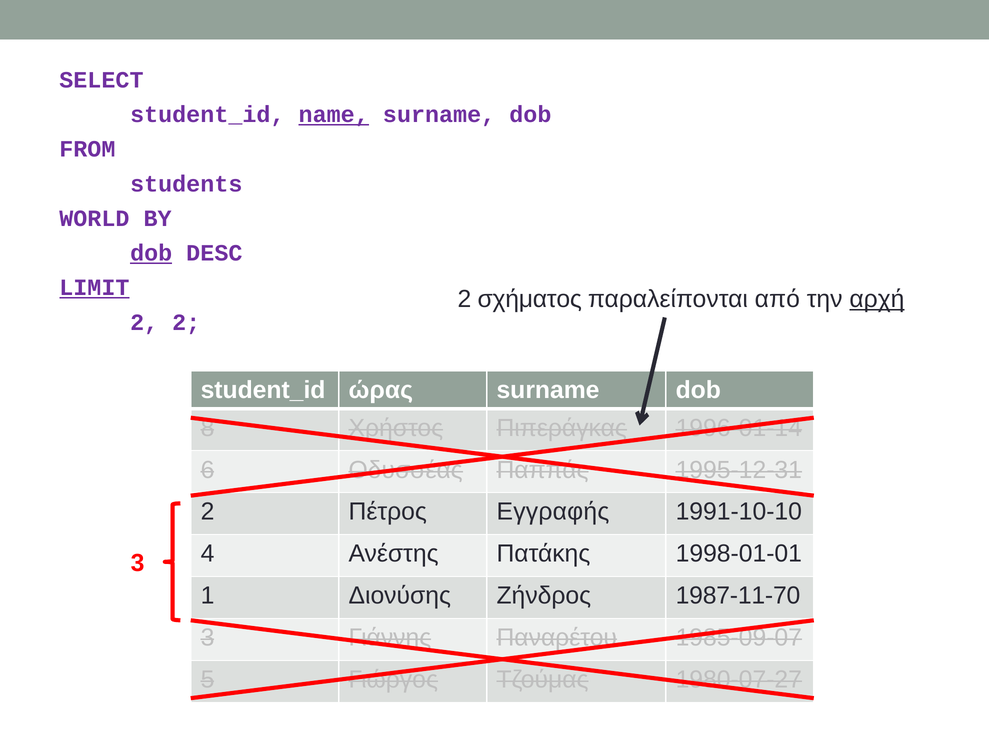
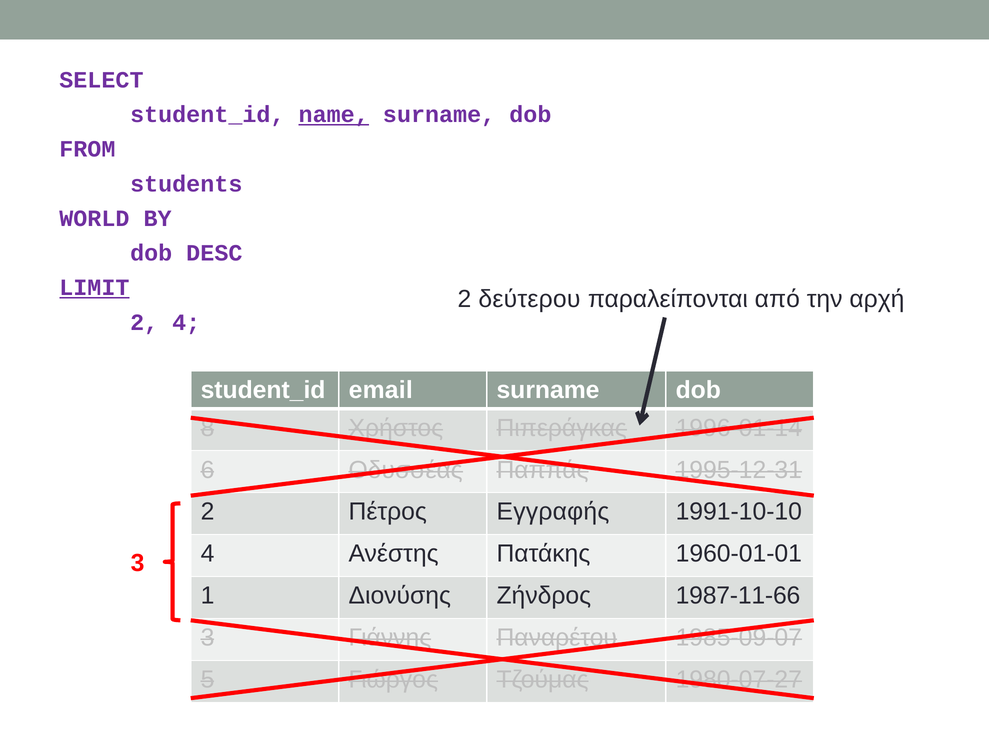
dob underline: present -> none (151, 253)
σχήματος: σχήματος -> δεύτερου (529, 299)
αρχή underline: present -> none (877, 299)
2 2: 2 -> 4 (186, 322)
ώρας: ώρας -> email (381, 390)
1998-01-01: 1998-01-01 -> 1960-01-01 (739, 554)
1987-11-70: 1987-11-70 -> 1987-11-66 (738, 596)
